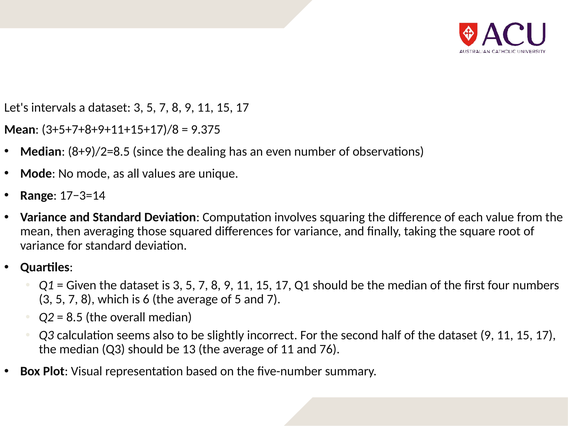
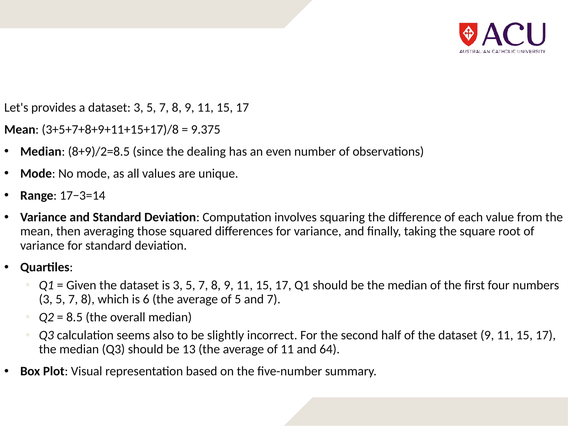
intervals: intervals -> provides (54, 108)
76: 76 -> 64 (330, 349)
